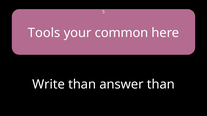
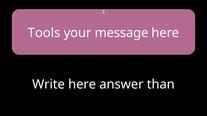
common: common -> message (122, 33)
Write than: than -> here (82, 85)
